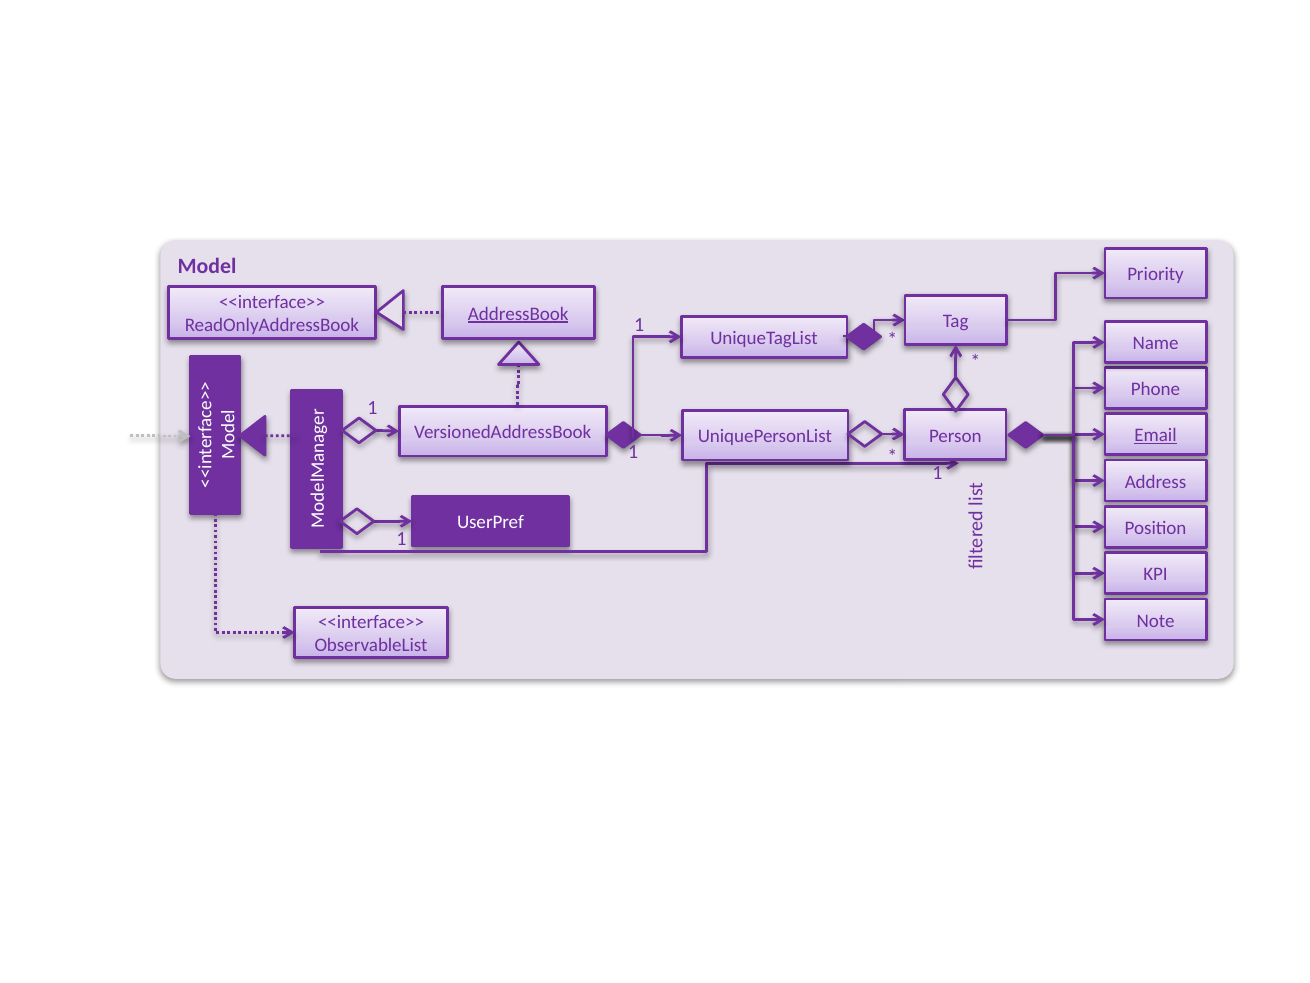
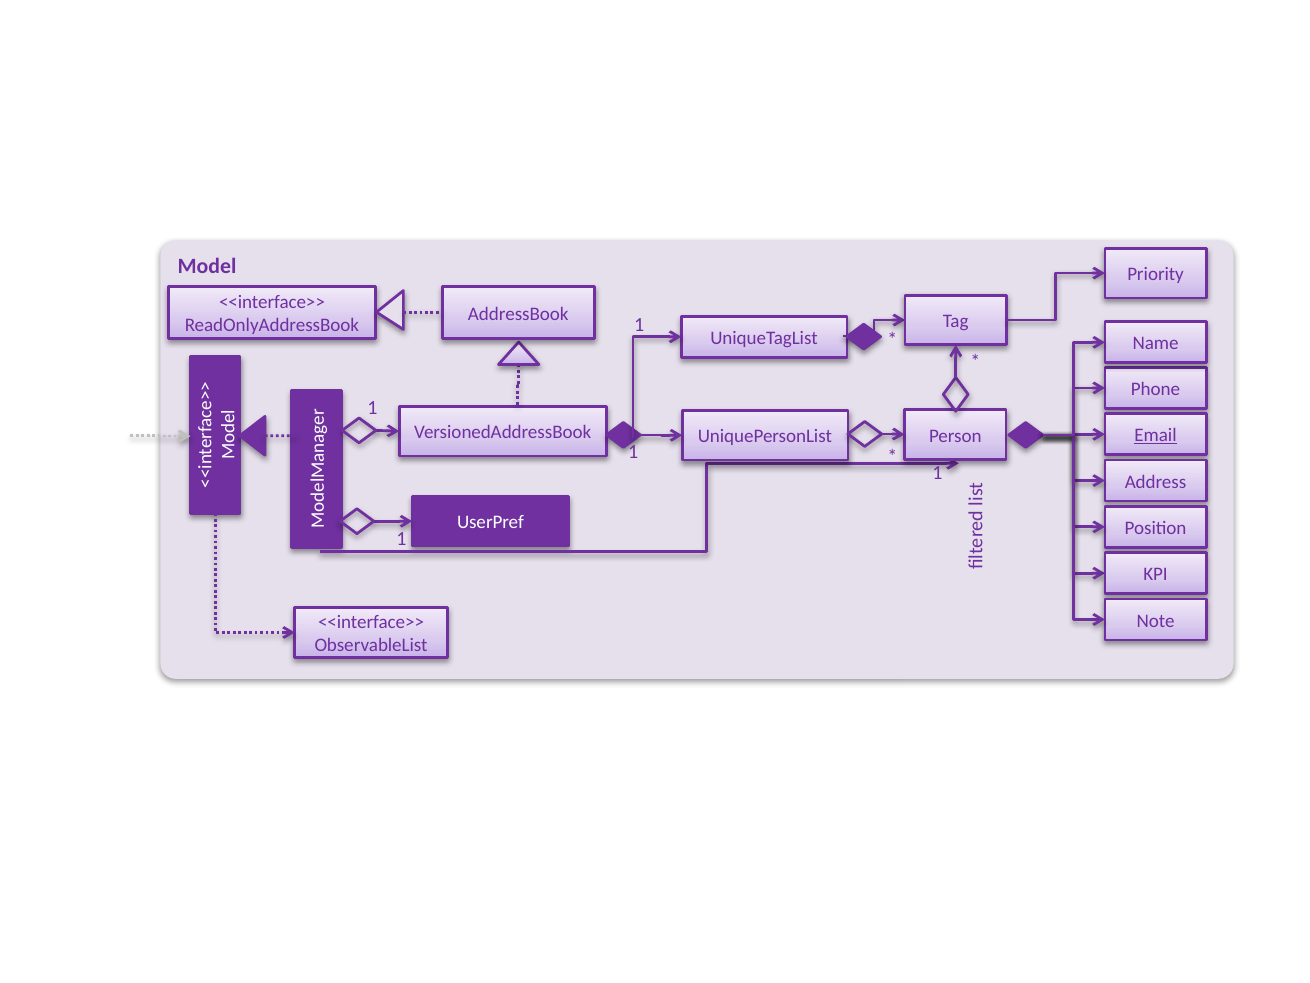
AddressBook underline: present -> none (518, 314)
